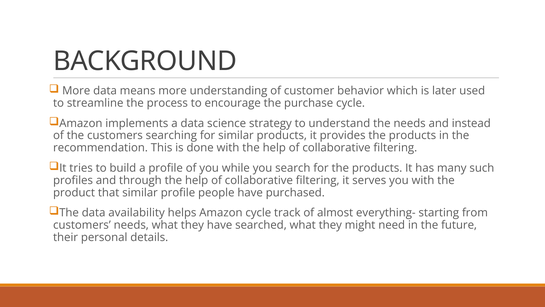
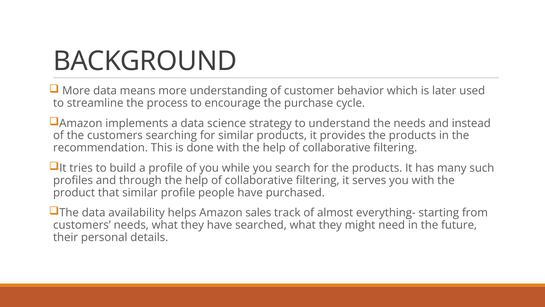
Amazon cycle: cycle -> sales (258, 213)
